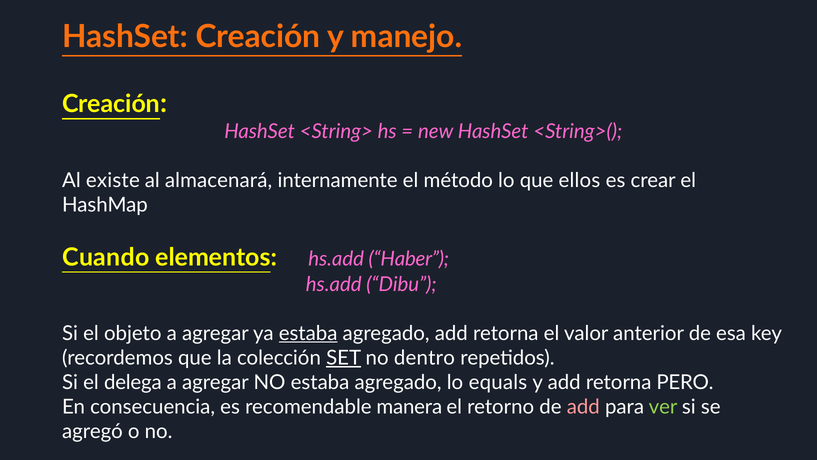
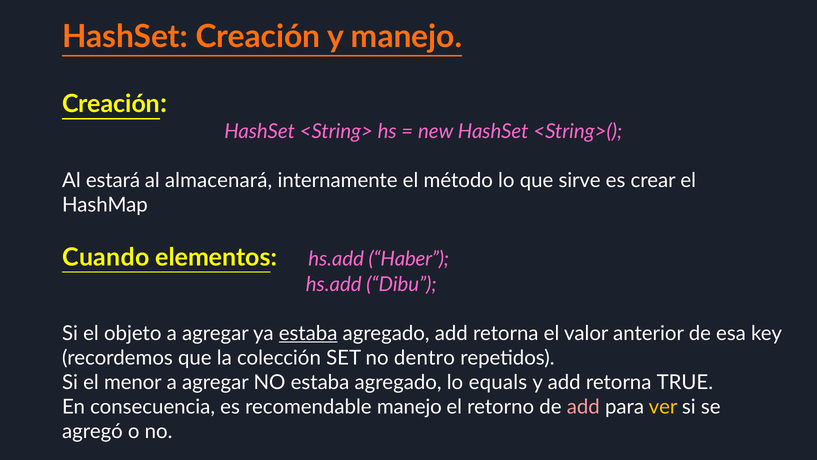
existe: existe -> estará (113, 181)
ellos: ellos -> sirve (580, 181)
SET underline: present -> none (344, 358)
delega: delega -> menor (133, 382)
PERO: PERO -> TRUE (685, 382)
recomendable manera: manera -> manejo (409, 407)
ver colour: light green -> yellow (663, 407)
